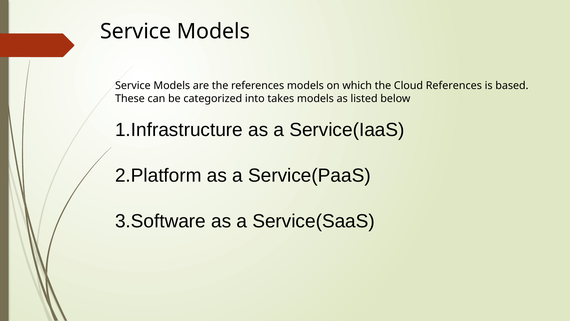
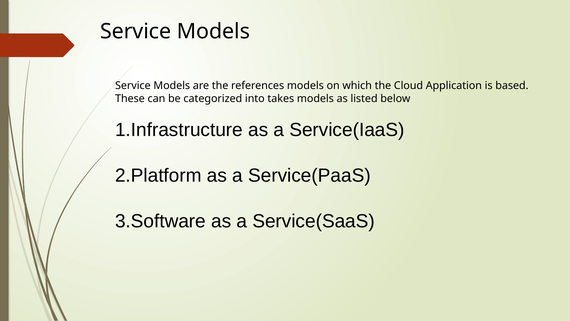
Cloud References: References -> Application (454, 86)
